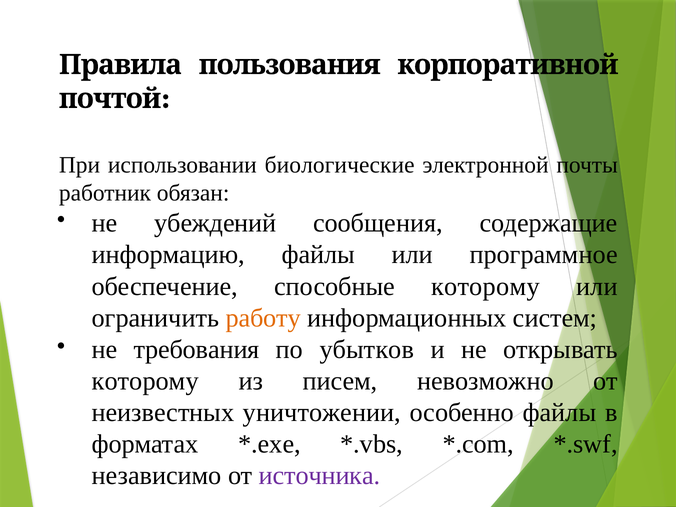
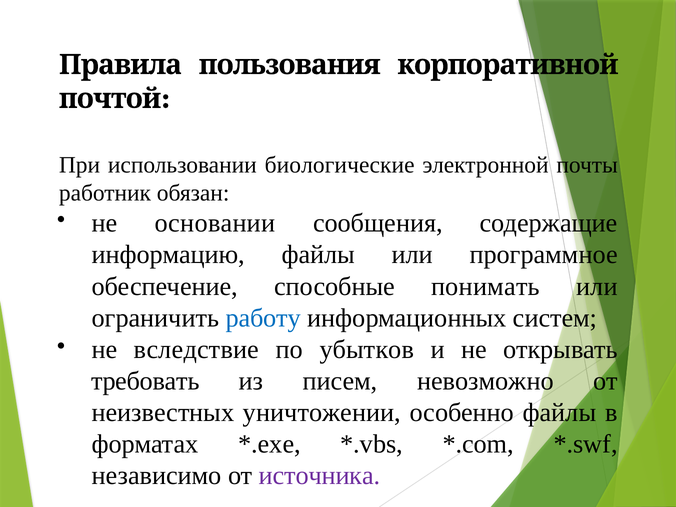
убеждений: убеждений -> основании (215, 223)
способные которому: которому -> понимать (486, 286)
работу colour: orange -> blue (263, 318)
требования: требования -> вследствие (197, 349)
которому: которому -> требовать (145, 381)
